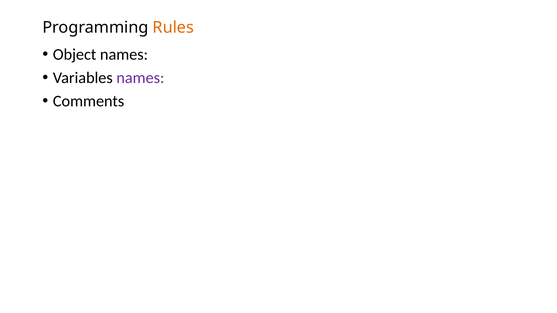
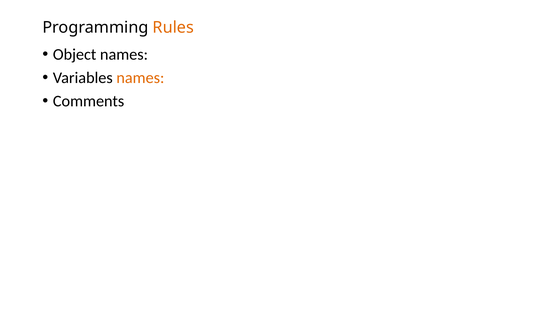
names colour: purple -> orange (140, 78)
